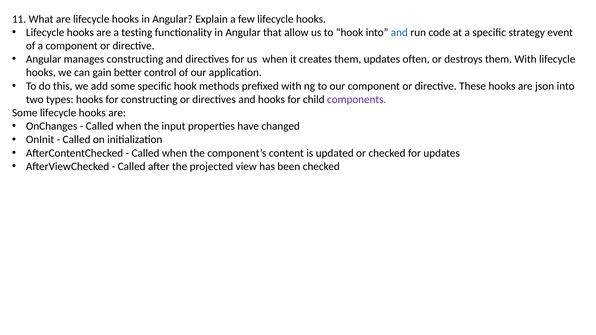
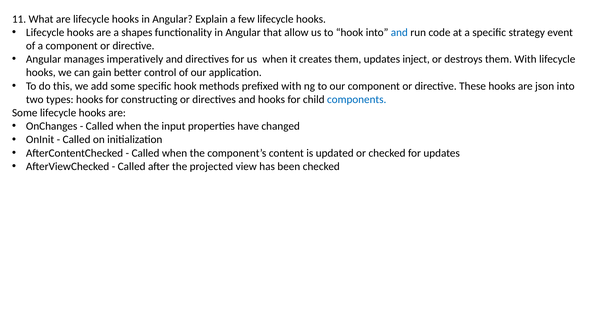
testing: testing -> shapes (137, 32)
manages constructing: constructing -> imperatively (135, 59)
often: often -> inject (416, 59)
components colour: purple -> blue (357, 100)
